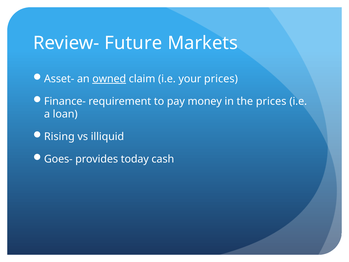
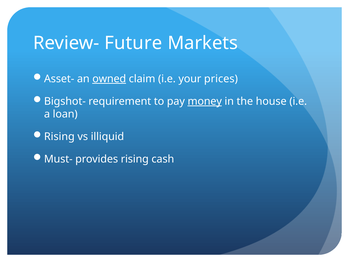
Finance-: Finance- -> Bigshot- (65, 101)
money underline: none -> present (205, 101)
the prices: prices -> house (271, 101)
Goes-: Goes- -> Must- (58, 159)
provides today: today -> rising (135, 159)
